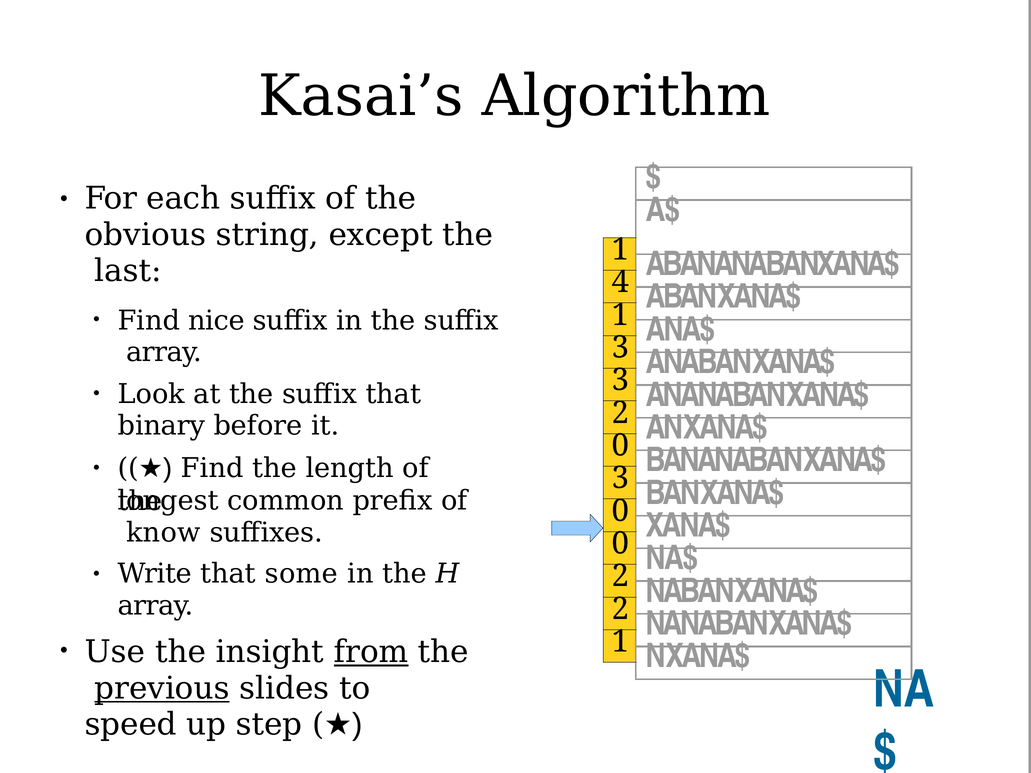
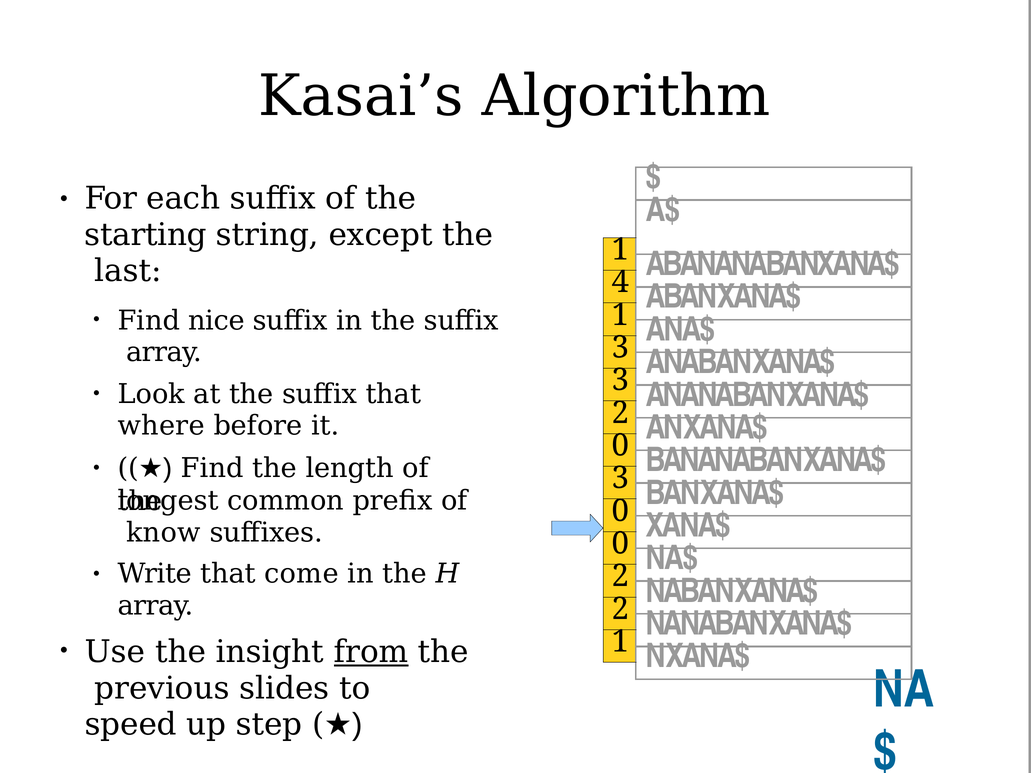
obvious: obvious -> starting (146, 235)
binary: binary -> where (161, 426)
some: some -> come (302, 574)
previous underline: present -> none (162, 689)
